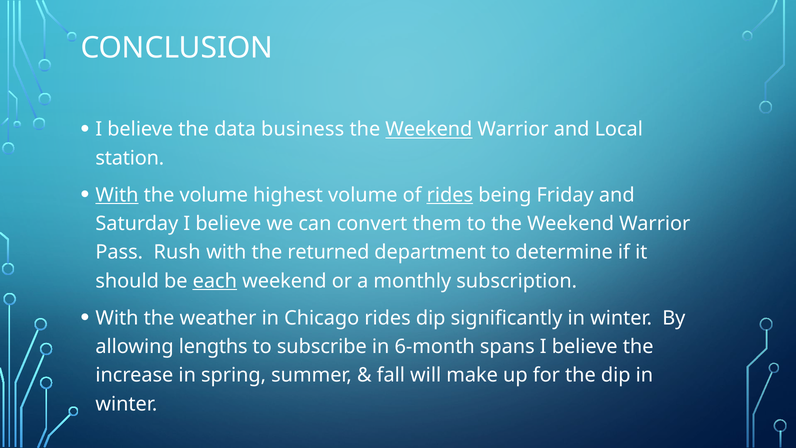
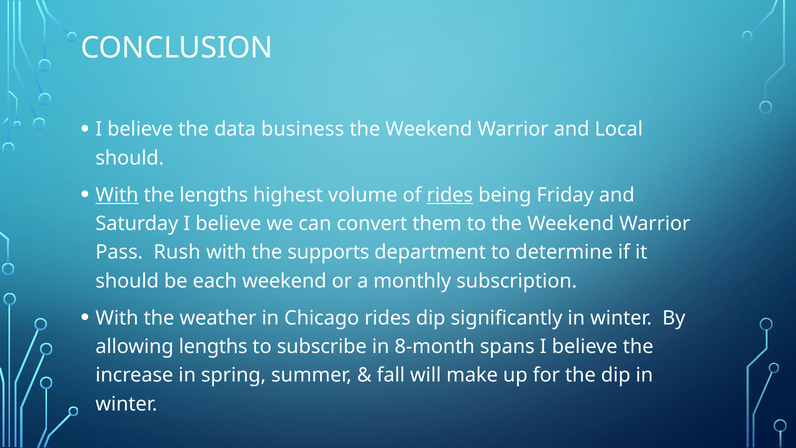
Weekend underline: present -> none (429, 129)
station: station -> should (130, 158)
the volume: volume -> lengths (214, 195)
returned: returned -> supports (328, 252)
each underline: present -> none (215, 281)
6-month: 6-month -> 8-month (435, 347)
